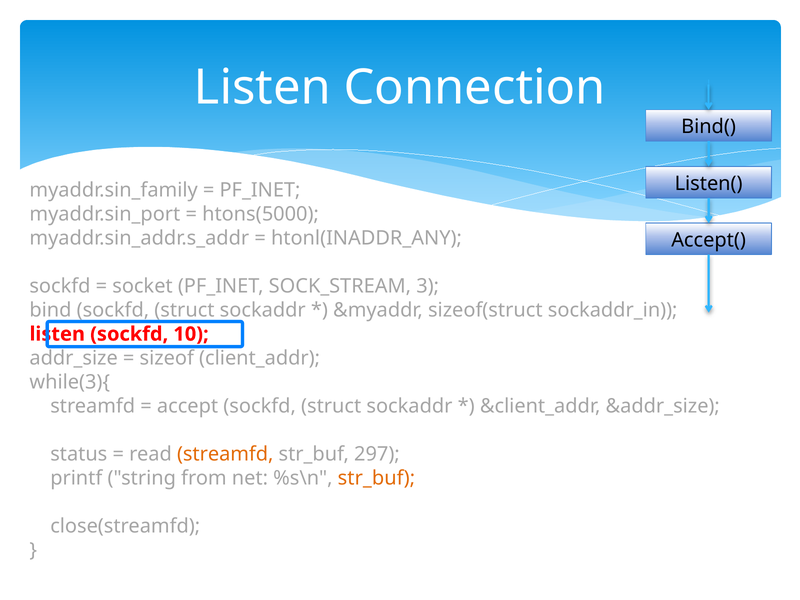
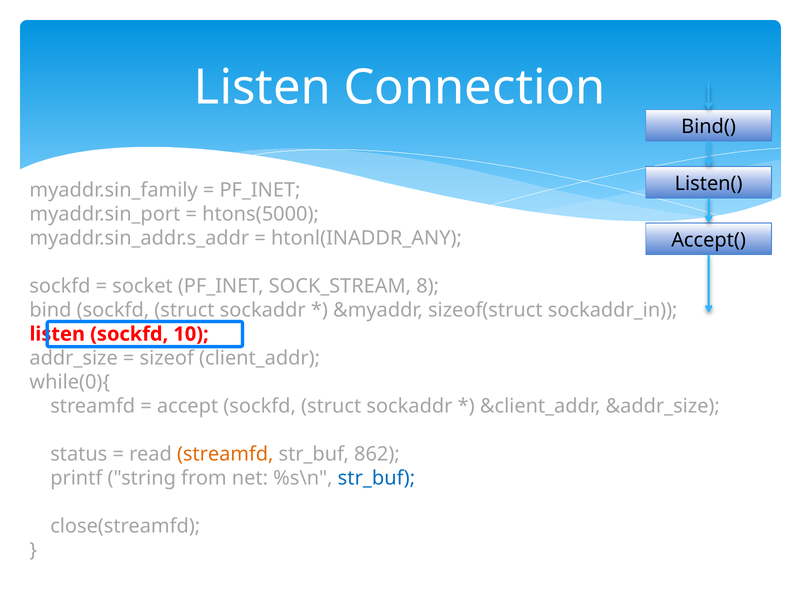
3: 3 -> 8 (428, 286)
while(3){: while(3){ -> while(0){ (70, 382)
297: 297 -> 862 (377, 454)
str_buf colour: orange -> blue (376, 478)
